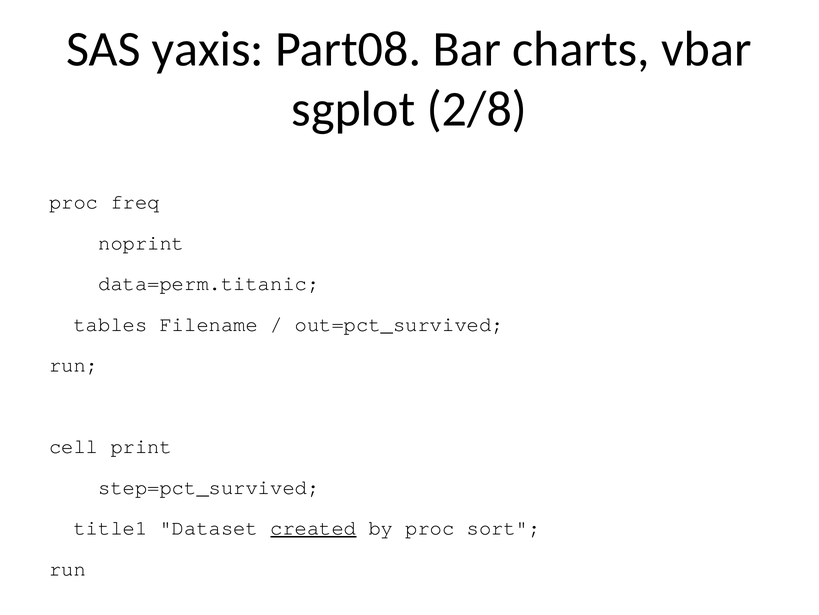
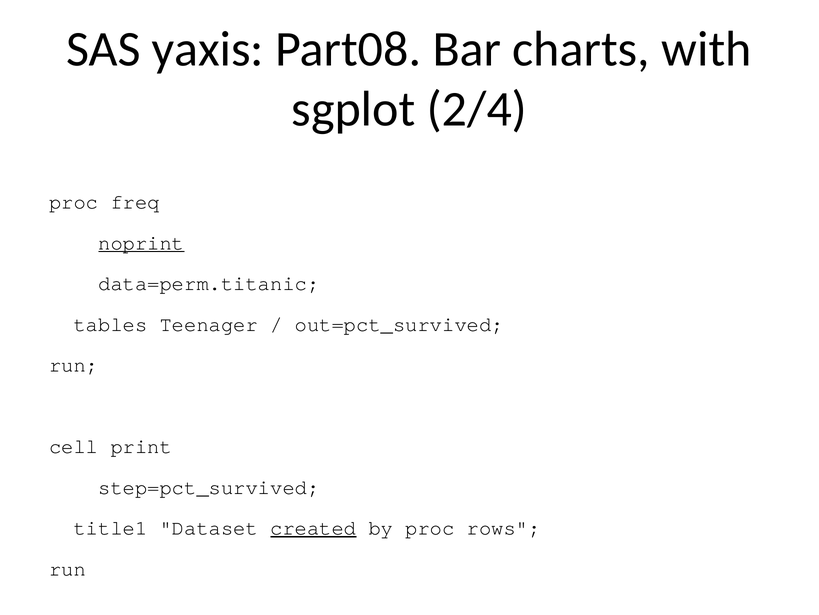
vbar: vbar -> with (706, 49)
2/8: 2/8 -> 2/4 (477, 109)
noprint underline: none -> present (141, 243)
Filename: Filename -> Teenager (209, 324)
sort: sort -> rows (504, 527)
